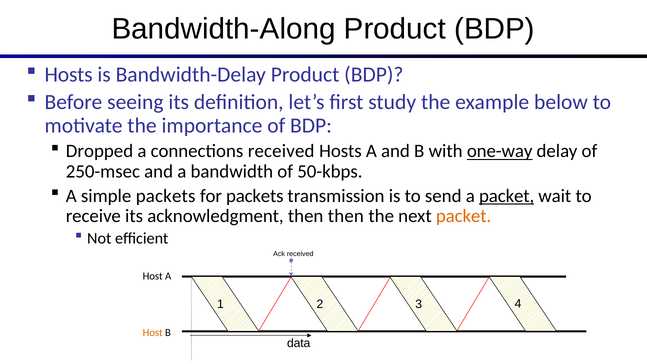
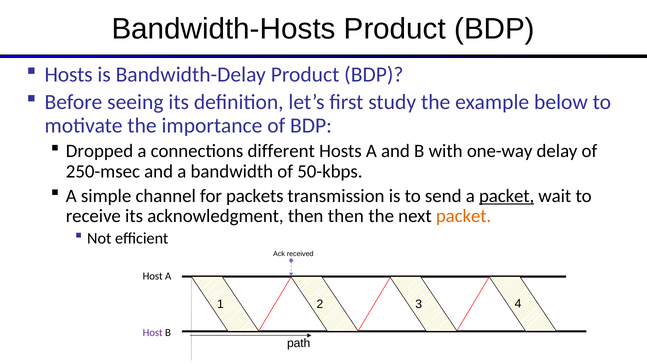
Bandwidth-Along: Bandwidth-Along -> Bandwidth-Hosts (224, 29)
connections received: received -> different (281, 151)
one-way underline: present -> none (500, 151)
simple packets: packets -> channel (166, 196)
Host colour: orange -> purple (153, 333)
data: data -> path (299, 343)
